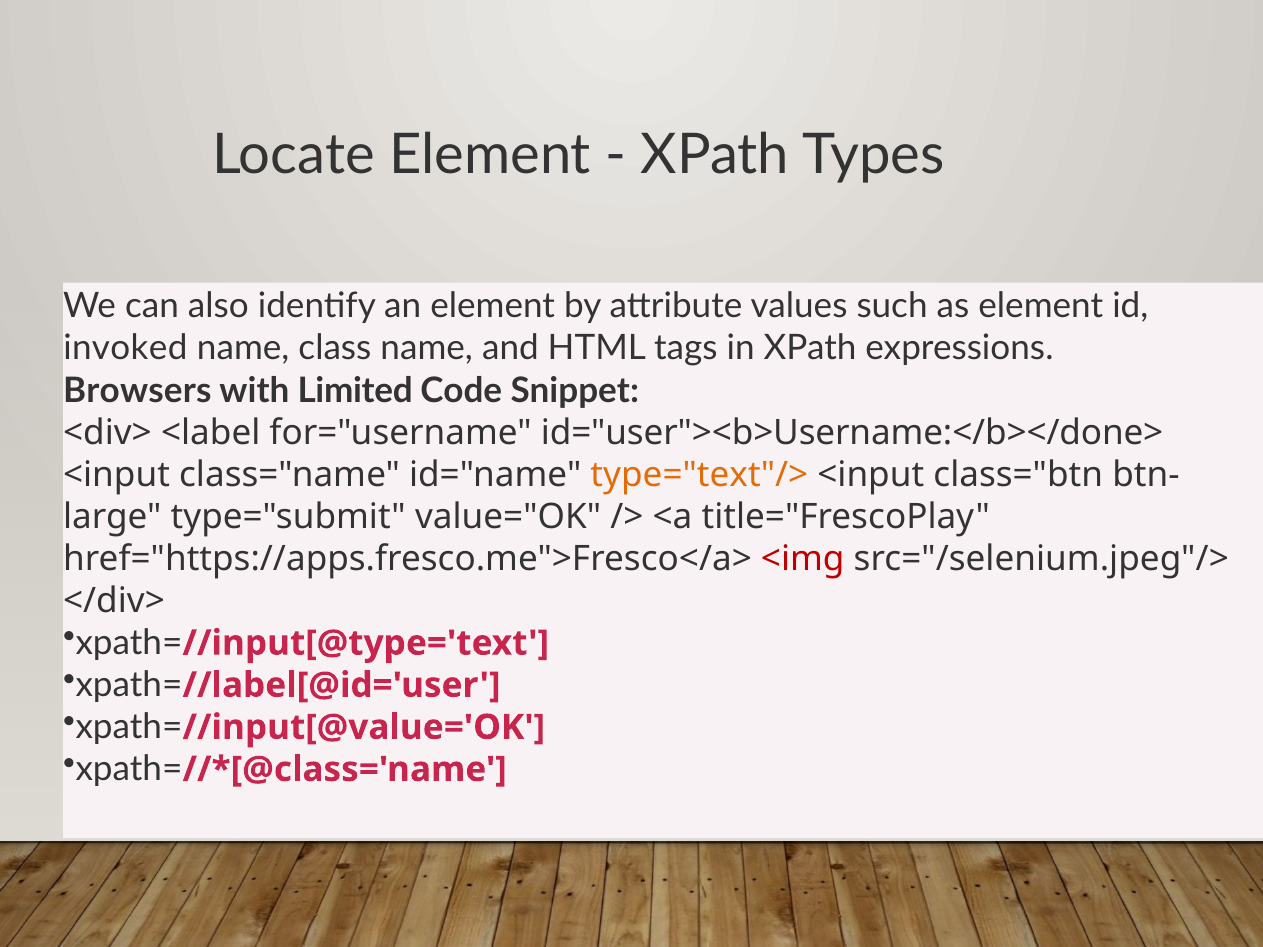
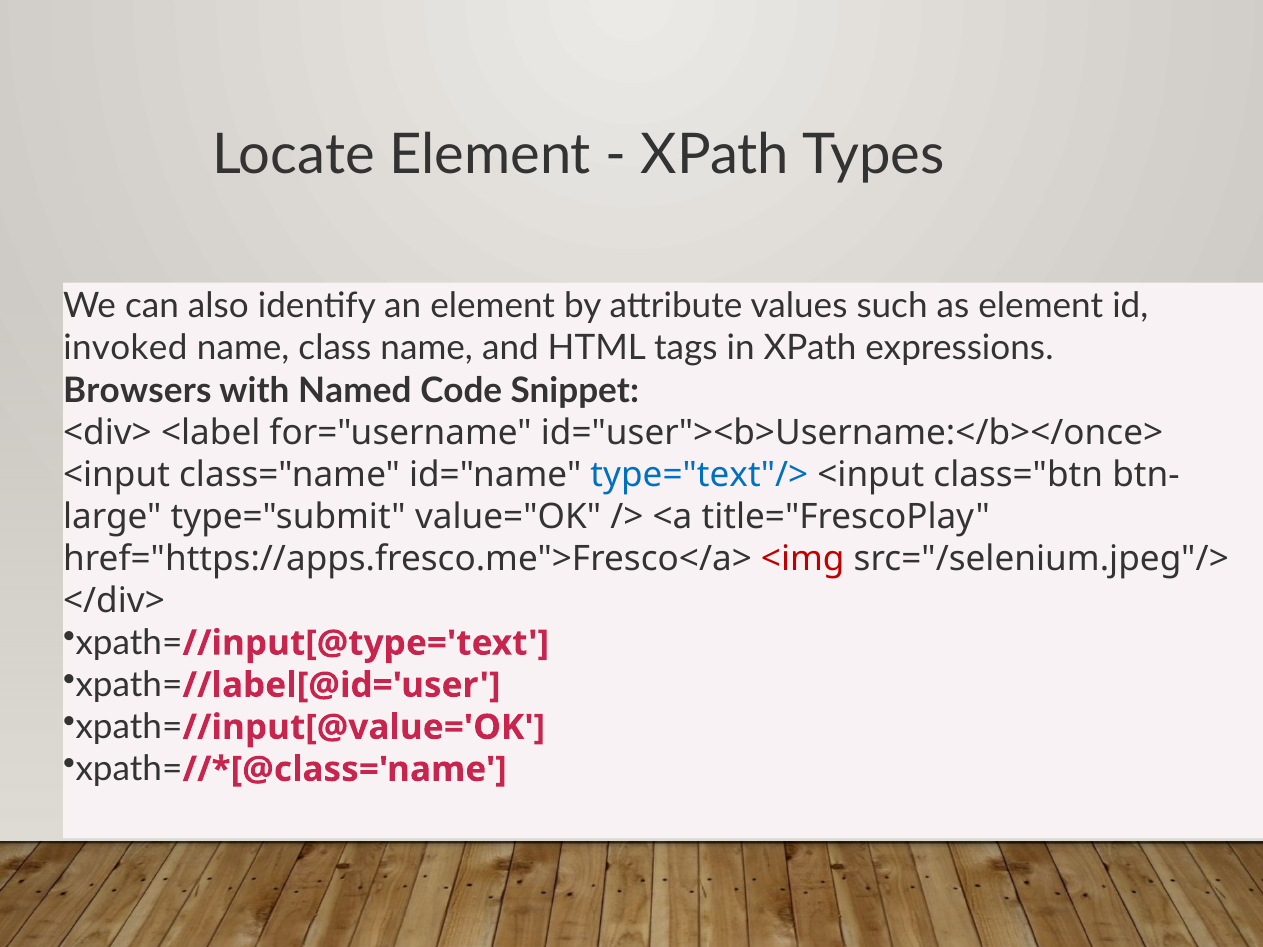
Limited: Limited -> Named (355, 391)
id="user"><b>Username:</b></done>: id="user"><b>Username:</b></done> -> id="user"><b>Username:</b></once> (852, 433)
type="text"/> colour: orange -> blue (699, 475)
